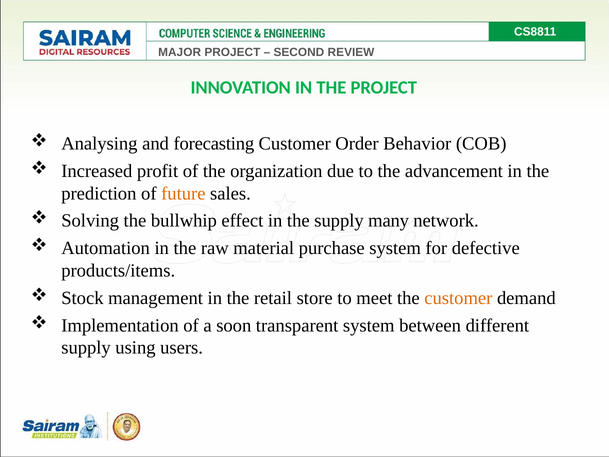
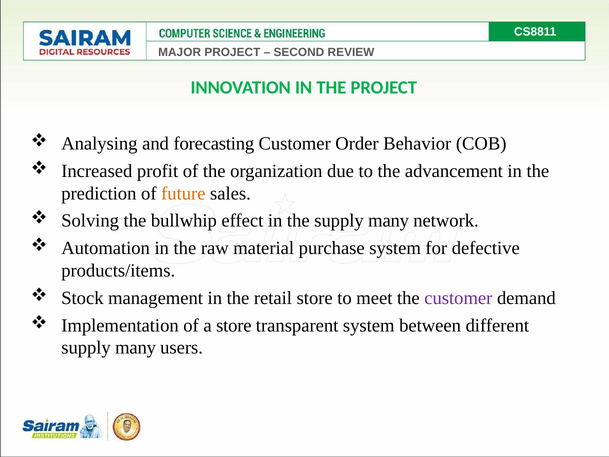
customer colour: orange -> purple (458, 298)
a soon: soon -> store (234, 325)
using: using -> many (136, 348)
